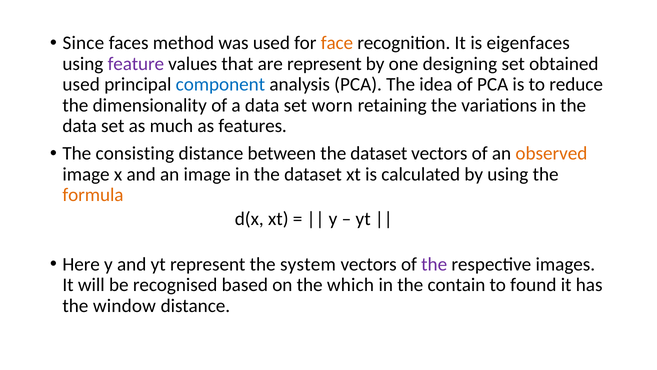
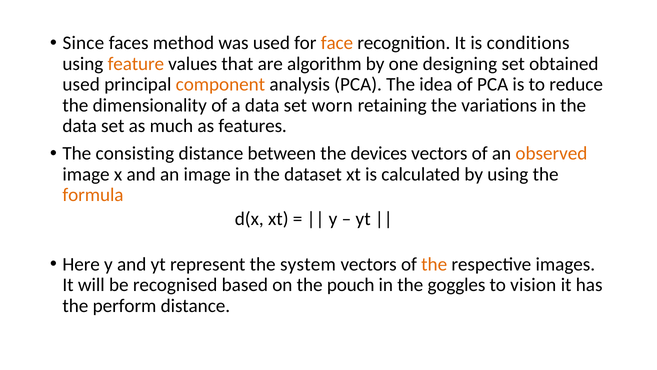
eigenfaces: eigenfaces -> conditions (528, 43)
feature colour: purple -> orange (136, 64)
are represent: represent -> algorithm (324, 64)
component colour: blue -> orange (220, 84)
between the dataset: dataset -> devices (379, 153)
the colour: purple -> orange (434, 264)
which: which -> pouch (351, 285)
contain: contain -> goggles (456, 285)
found: found -> vision (533, 285)
window: window -> perform (125, 306)
